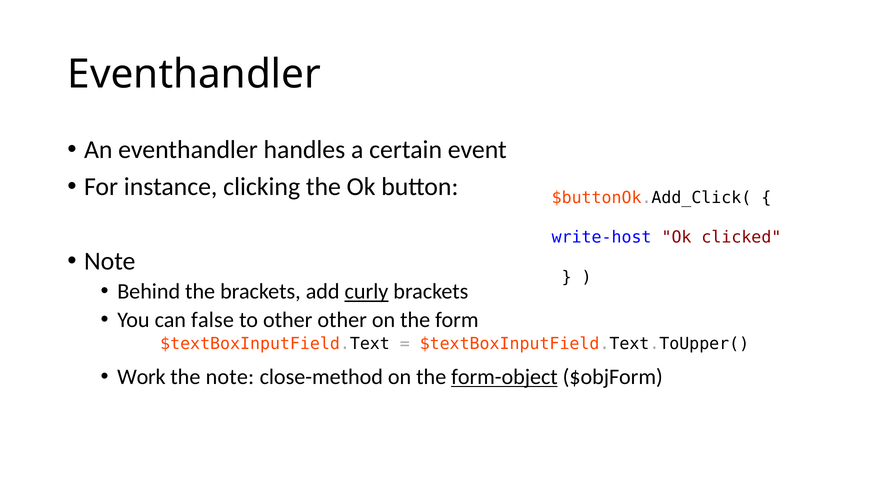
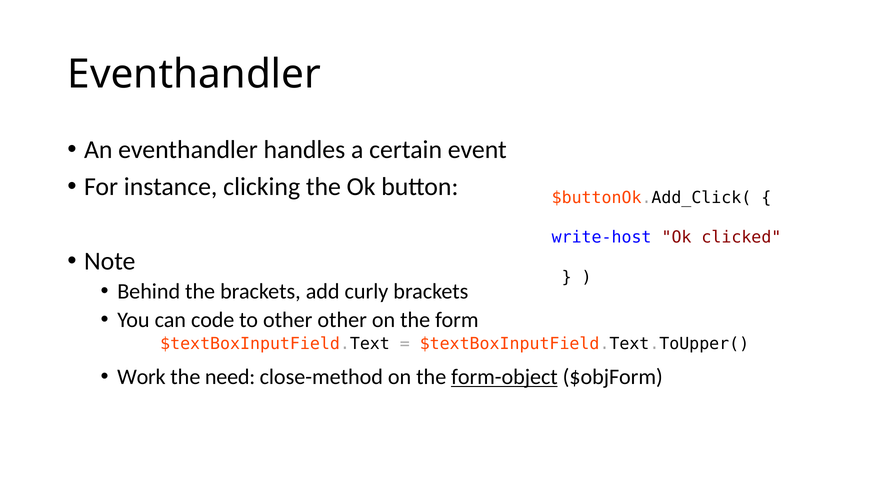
curly underline: present -> none (366, 291)
false: false -> code (213, 320)
the note: note -> need (230, 377)
